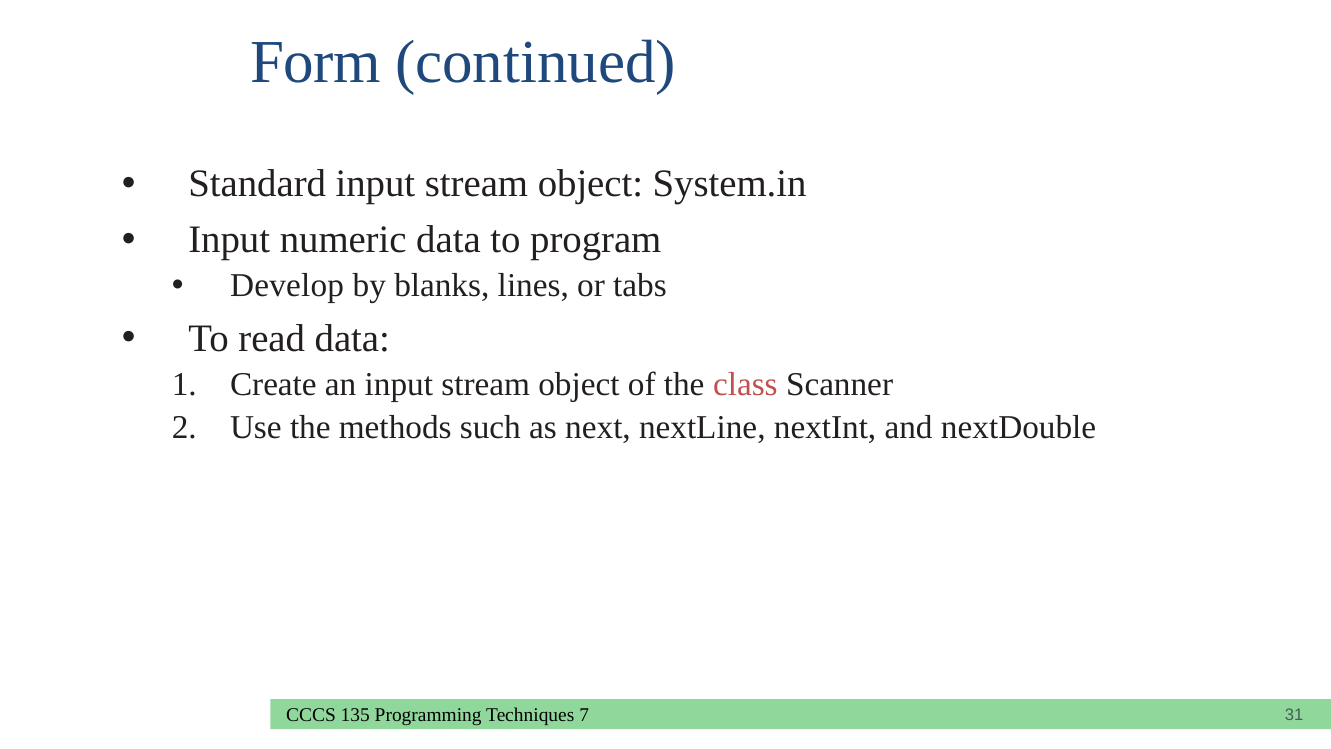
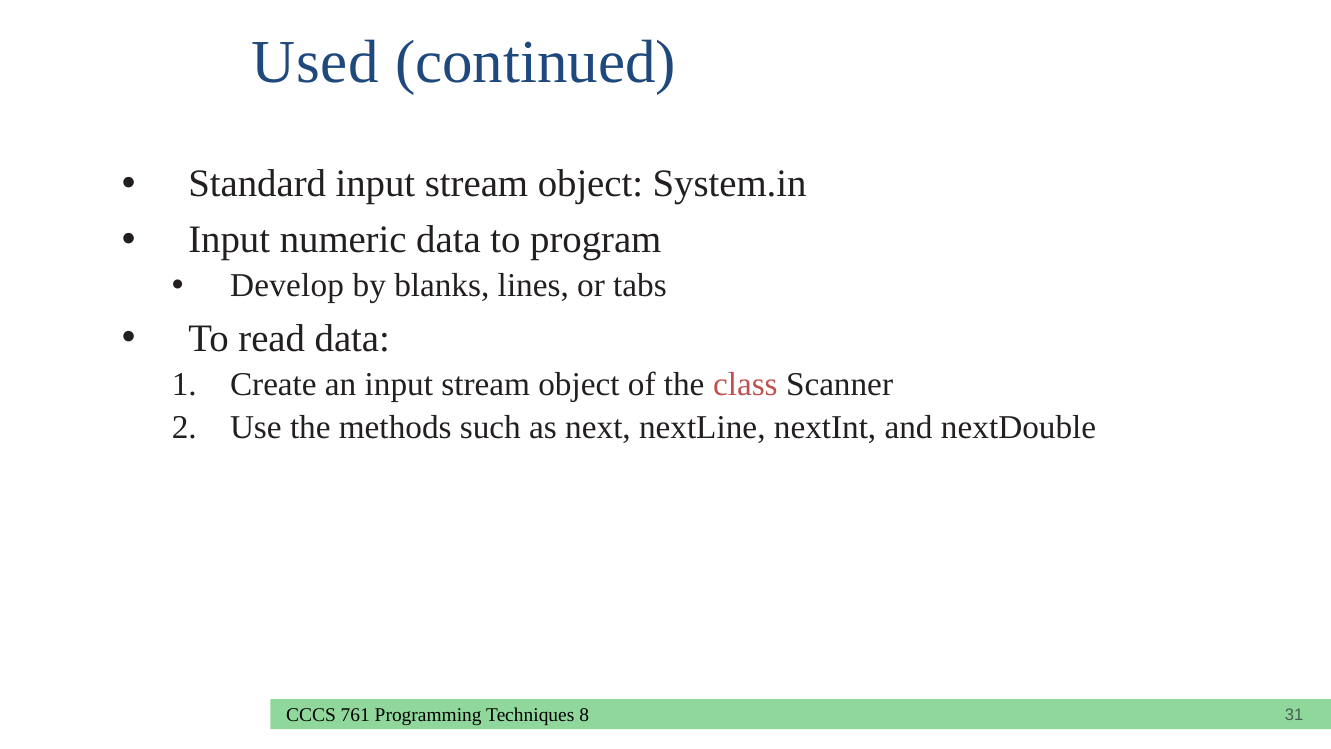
Form: Form -> Used (315, 62)
135: 135 -> 761 (355, 714)
7: 7 -> 8 (584, 714)
